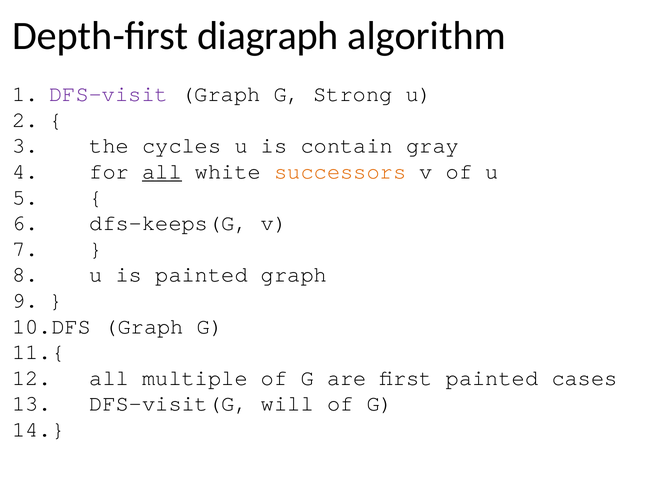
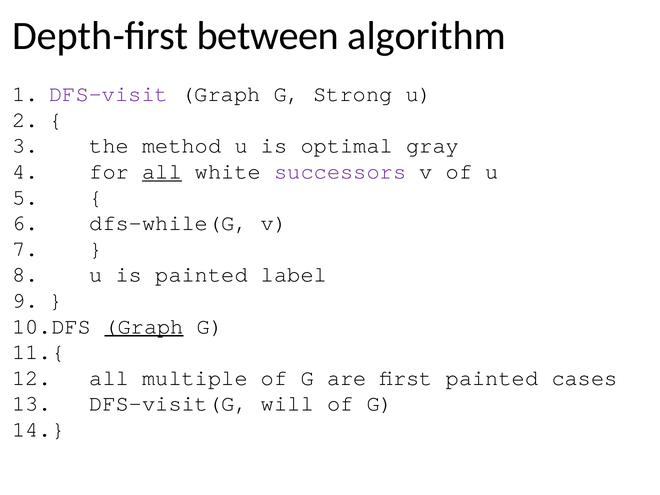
diagraph: diagraph -> between (268, 36)
cycles: cycles -> method (182, 146)
contain: contain -> optimal (347, 146)
successors colour: orange -> purple (340, 172)
dfs-keeps(G: dfs-keeps(G -> dfs-while(G (169, 223)
painted graph: graph -> label (294, 275)
Graph underline: none -> present (144, 326)
